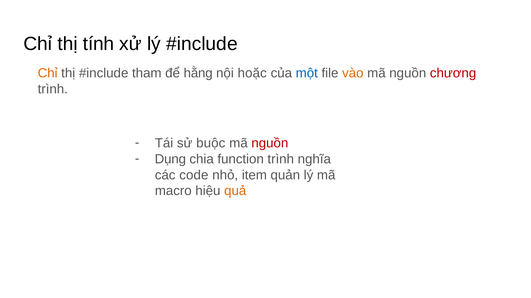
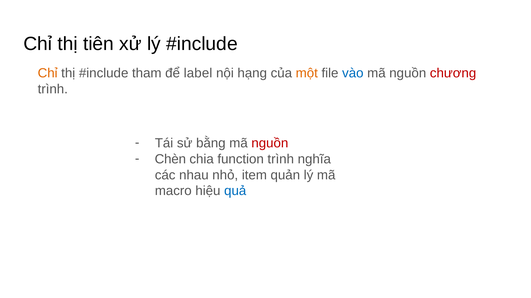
tính: tính -> tiên (99, 44)
hằng: hằng -> label (198, 73)
hoặc: hoặc -> hạng (252, 73)
một colour: blue -> orange (307, 73)
vào colour: orange -> blue (353, 73)
buộc: buộc -> bằng (211, 144)
Dụng: Dụng -> Chèn (170, 159)
code: code -> nhau (194, 175)
quả colour: orange -> blue (235, 191)
